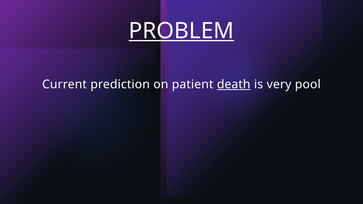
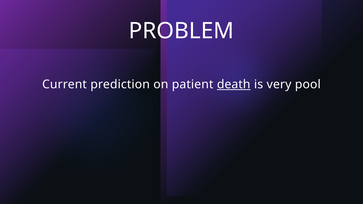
PROBLEM underline: present -> none (181, 31)
